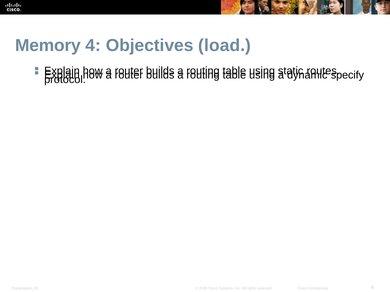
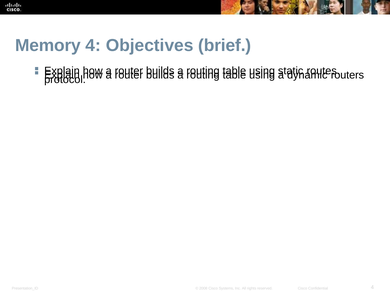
load: load -> brief (225, 45)
specify: specify -> routers (347, 75)
